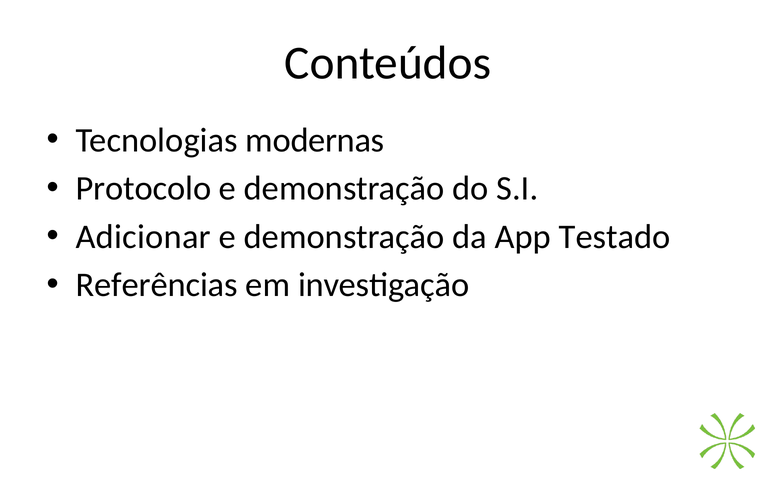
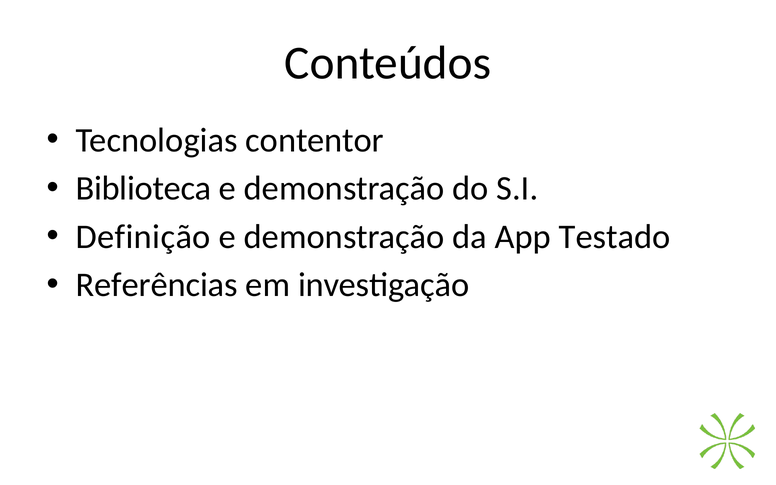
modernas: modernas -> contentor (315, 140)
Protocolo: Protocolo -> Biblioteca (144, 188)
Adicionar: Adicionar -> Definição (143, 237)
